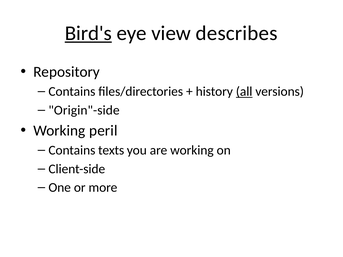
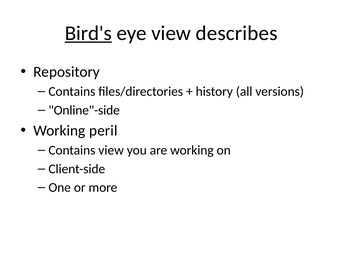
all underline: present -> none (244, 92)
Origin"-side: Origin"-side -> Online"-side (84, 110)
Contains texts: texts -> view (111, 150)
